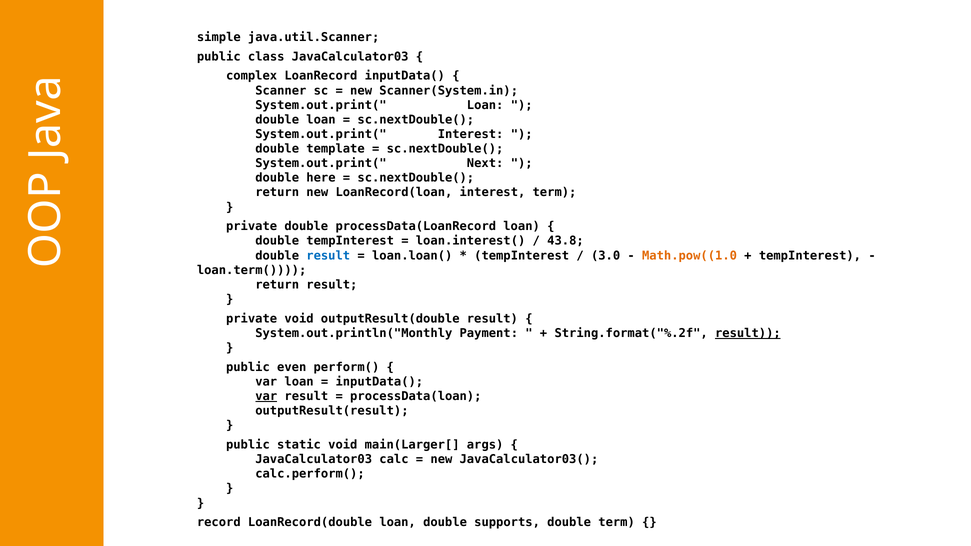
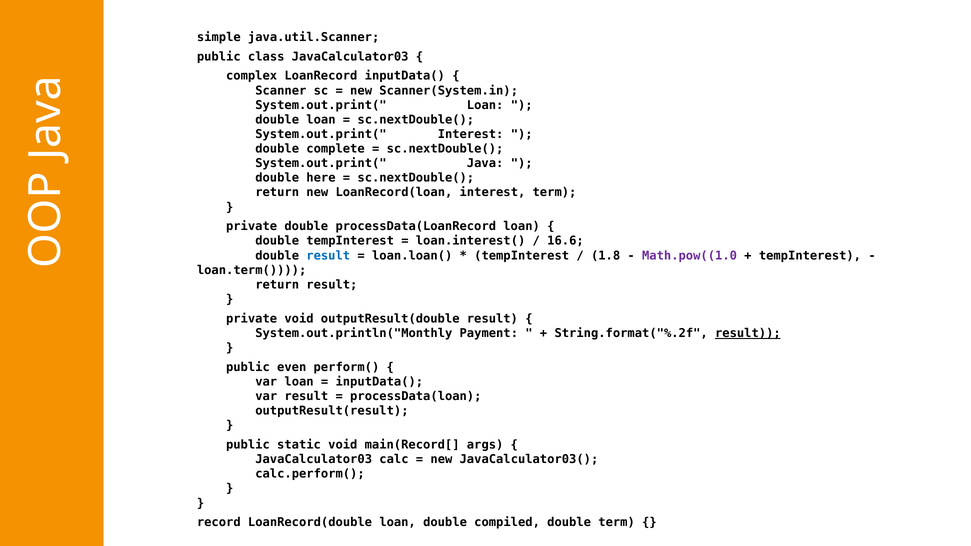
template: template -> complete (336, 149)
Next: Next -> Java (485, 163)
43.8: 43.8 -> 16.6 (565, 241)
3.0: 3.0 -> 1.8 (606, 256)
Math.pow((1.0 colour: orange -> purple (690, 256)
var underline: present -> none (266, 396)
main(Larger[: main(Larger[ -> main(Record[ (412, 445)
supports: supports -> compiled (507, 523)
